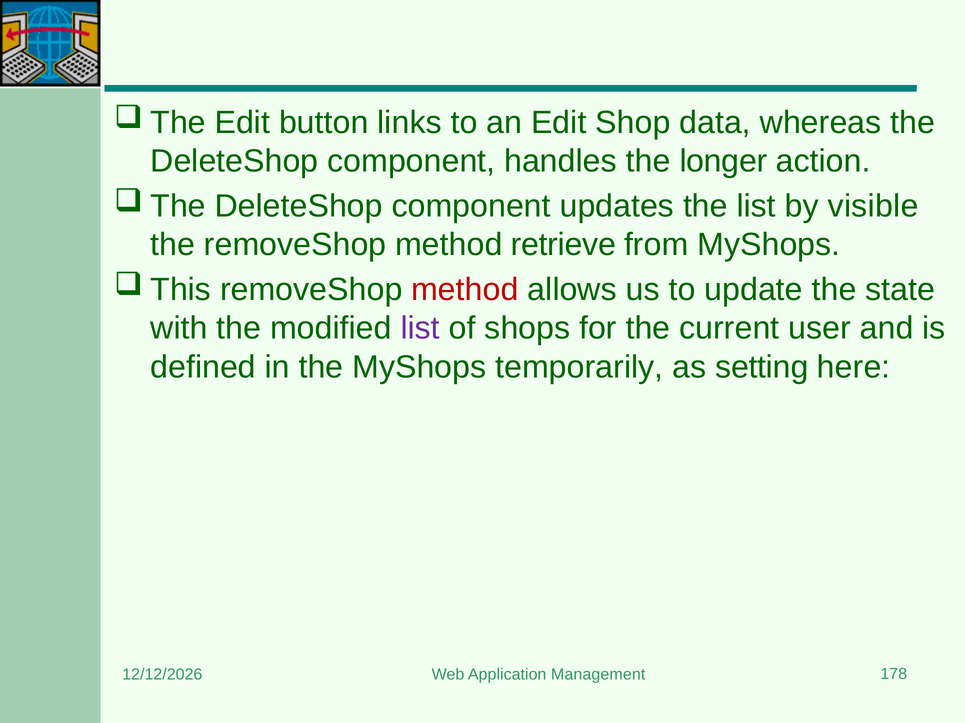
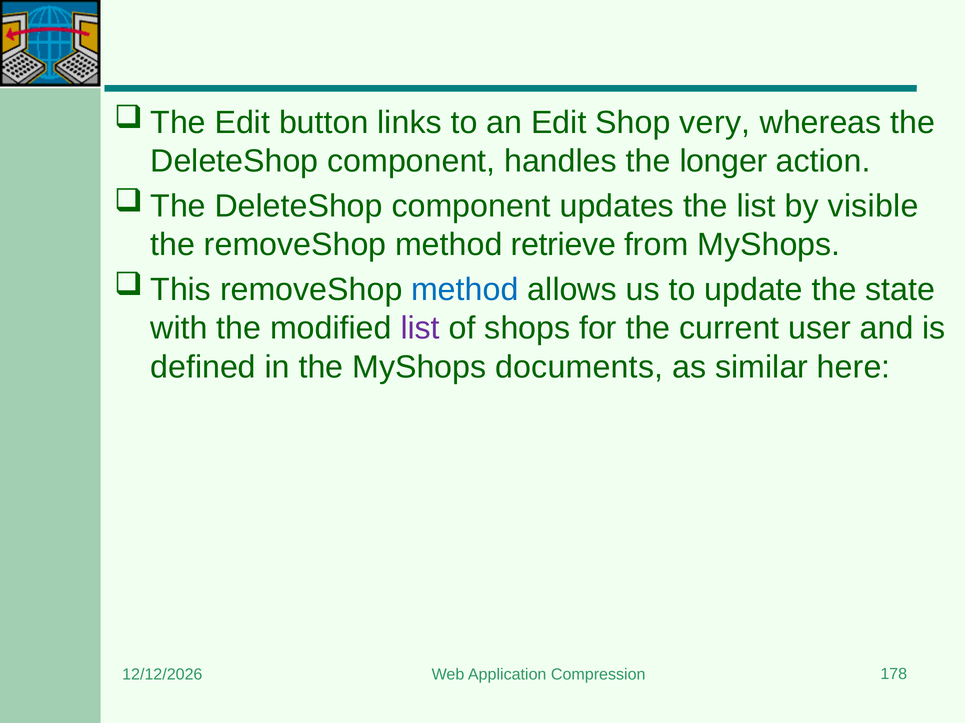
data: data -> very (715, 123)
method colour: red -> blue (465, 290)
temporarily: temporarily -> documents (579, 367)
setting: setting -> similar (762, 367)
Management: Management -> Compression (598, 675)
